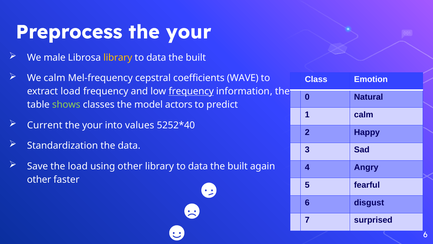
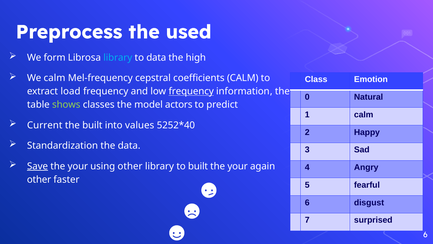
Preprocess the your: your -> used (189, 32)
male: male -> form (55, 57)
library colour: yellow -> light blue (118, 57)
built: built -> high (196, 57)
coefficients WAVE: WAVE -> CALM (243, 78)
your: your -> built (92, 125)
Save underline: none -> present (38, 166)
load: load -> your (78, 166)
data: data -> built (198, 166)
built: built -> your (238, 166)
